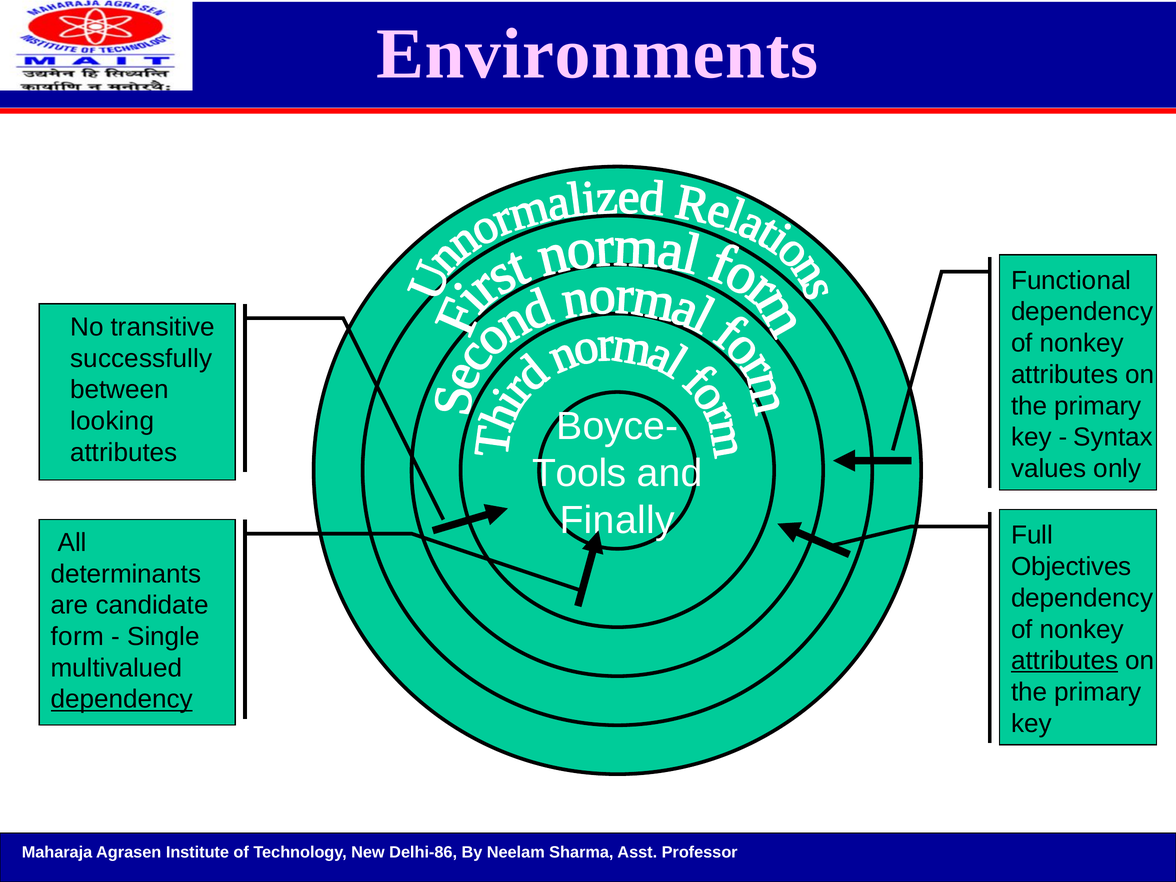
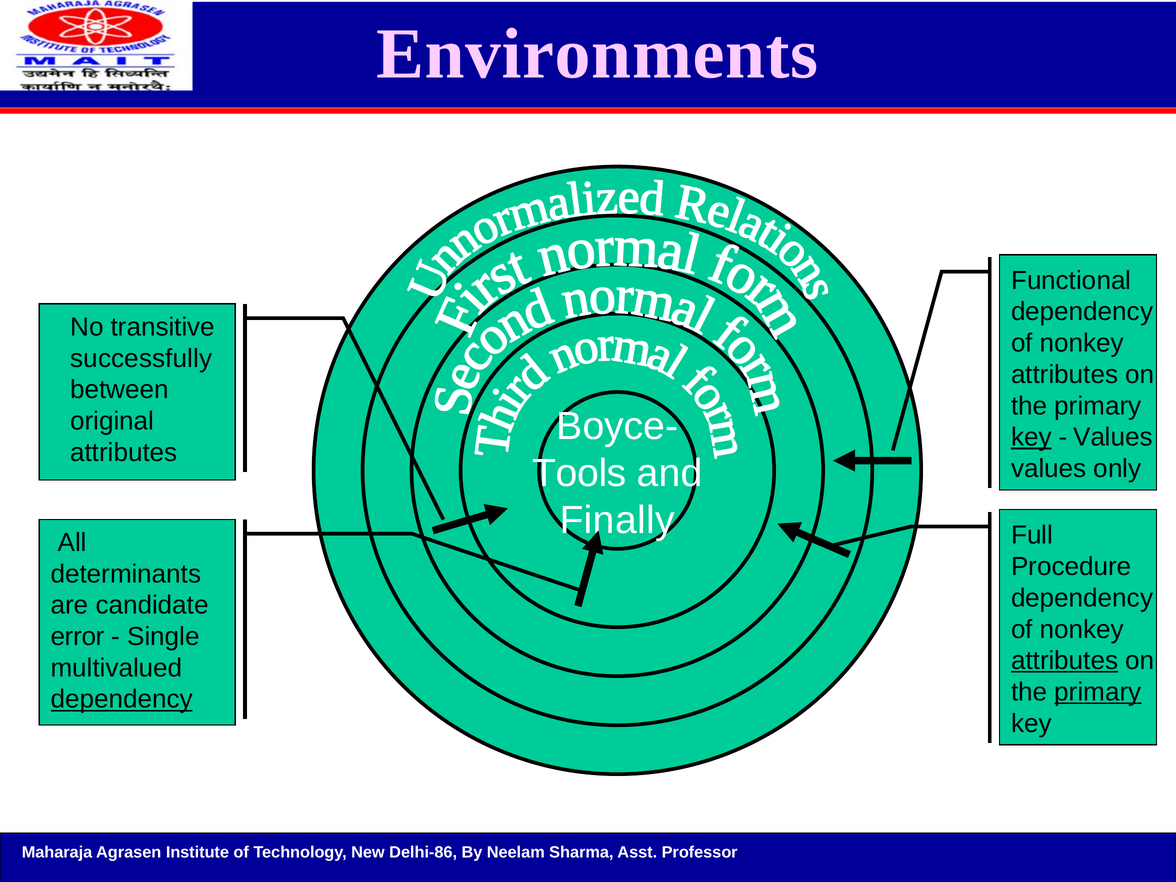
looking: looking -> original (112, 421)
key underline: none -> present (1031, 437)
Syntax: Syntax -> Values (1113, 437)
Objectives: Objectives -> Procedure (1071, 567)
form: form -> error (78, 637)
primary underline: none -> present (1098, 692)
